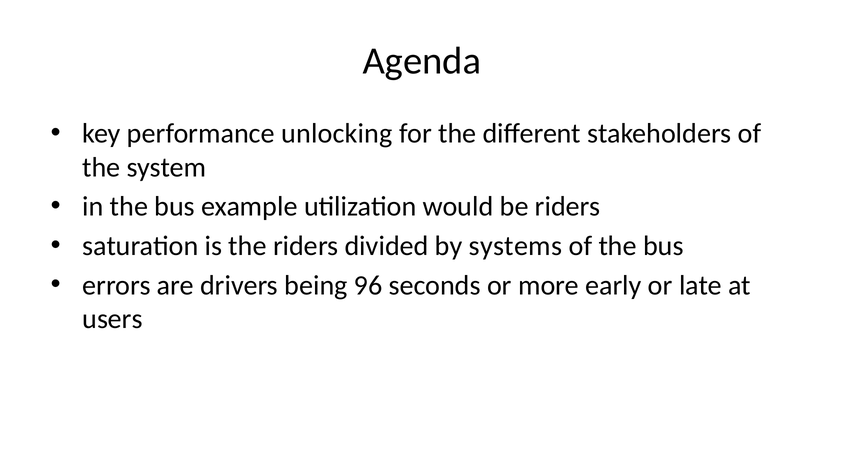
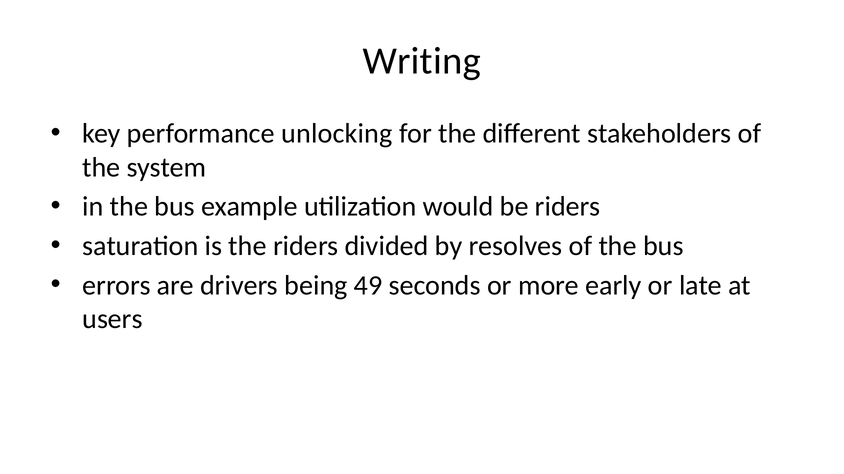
Agenda: Agenda -> Writing (422, 61)
systems: systems -> resolves (516, 246)
96: 96 -> 49 (368, 286)
